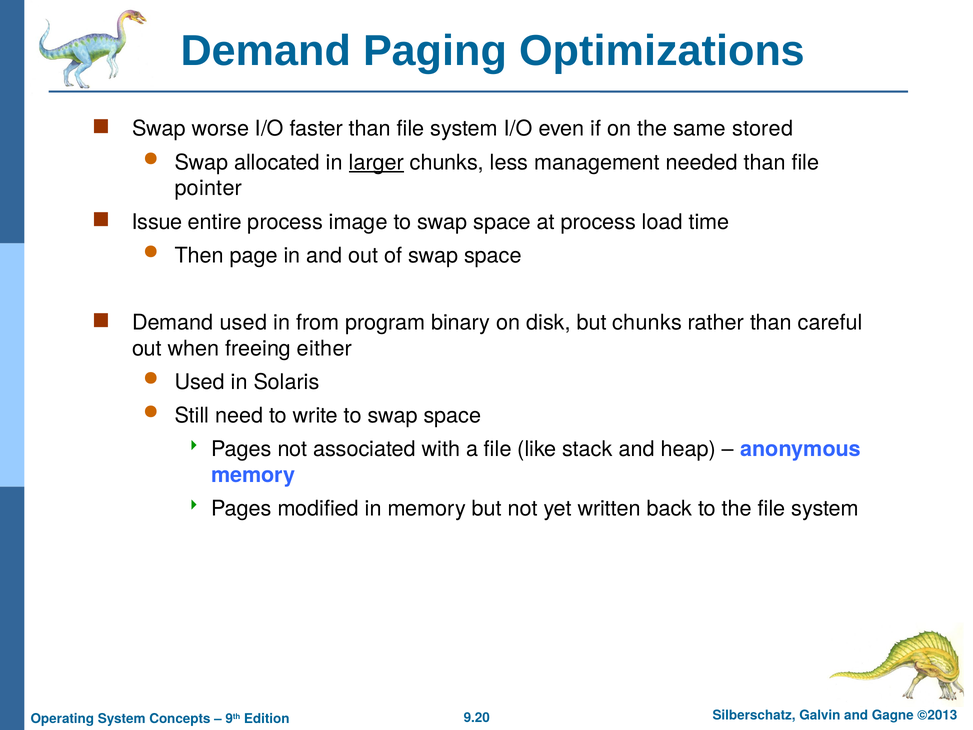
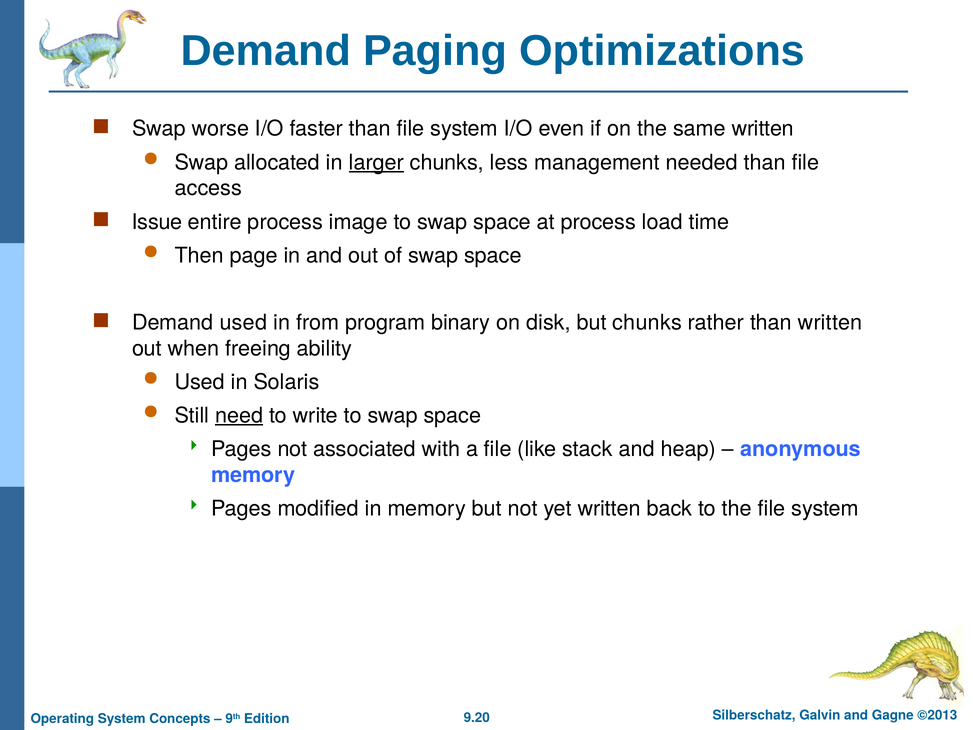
same stored: stored -> written (763, 129)
pointer: pointer -> access (208, 188)
than careful: careful -> written (830, 322)
either: either -> ability (325, 348)
need underline: none -> present (239, 415)
